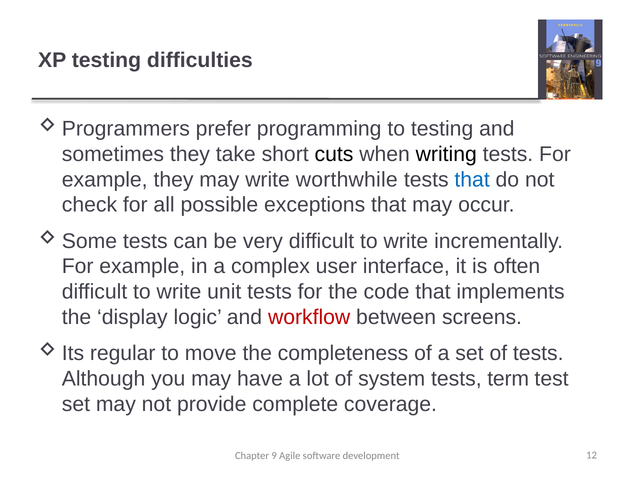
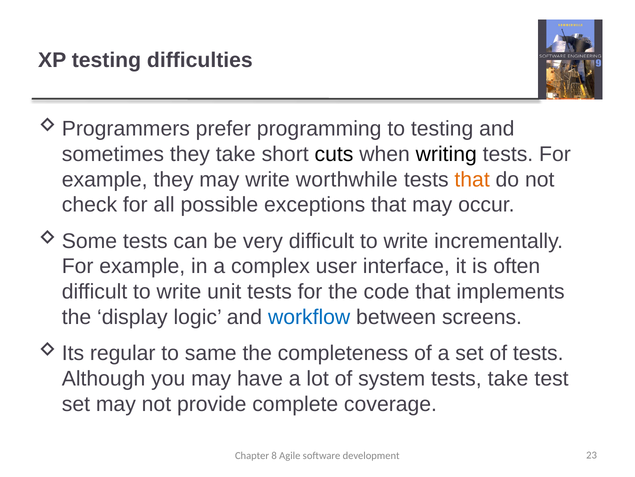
that colour: blue -> orange (472, 179)
workflow colour: red -> blue (309, 317)
move: move -> same (211, 353)
tests term: term -> take (508, 378)
9: 9 -> 8 (274, 455)
12: 12 -> 23 (592, 455)
